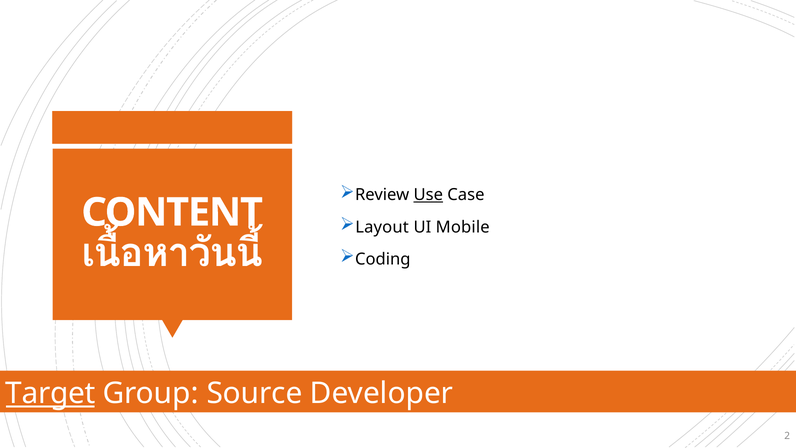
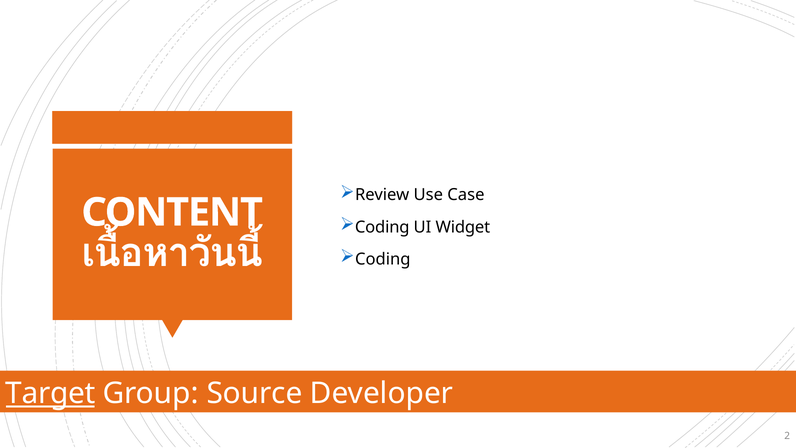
Use underline: present -> none (428, 195)
Layout: Layout -> Coding (382, 227)
Mobile: Mobile -> Widget (463, 227)
